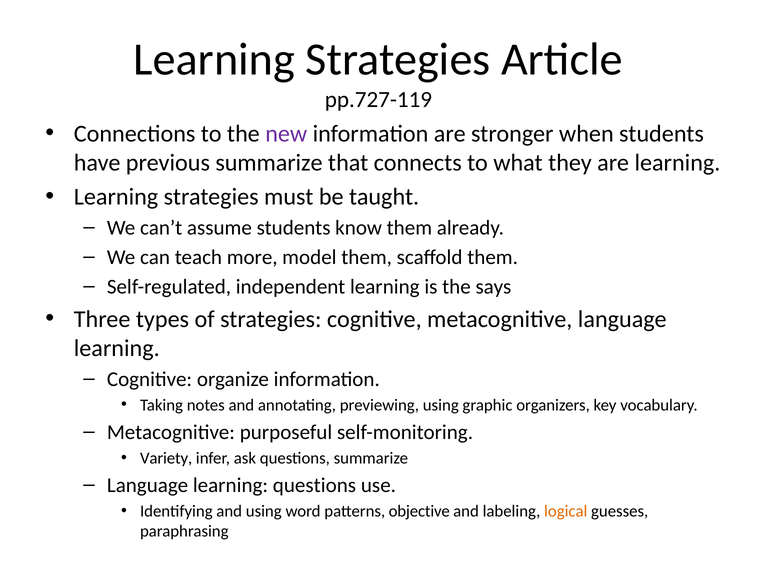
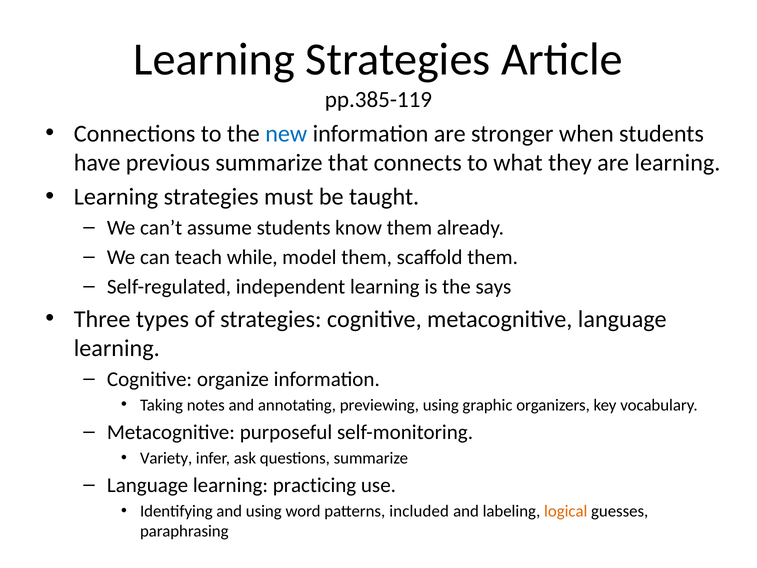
pp.727-119: pp.727-119 -> pp.385-119 (378, 99)
new colour: purple -> blue (286, 134)
more: more -> while (252, 257)
learning questions: questions -> practicing (314, 485)
objective: objective -> included (419, 511)
